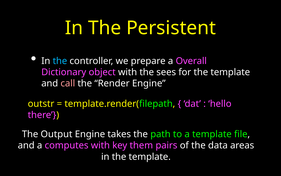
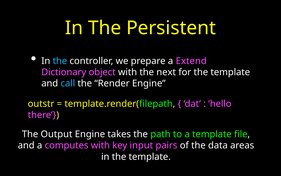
Overall: Overall -> Extend (191, 61)
sees: sees -> next (166, 72)
call colour: pink -> light blue (68, 83)
them: them -> input (141, 145)
